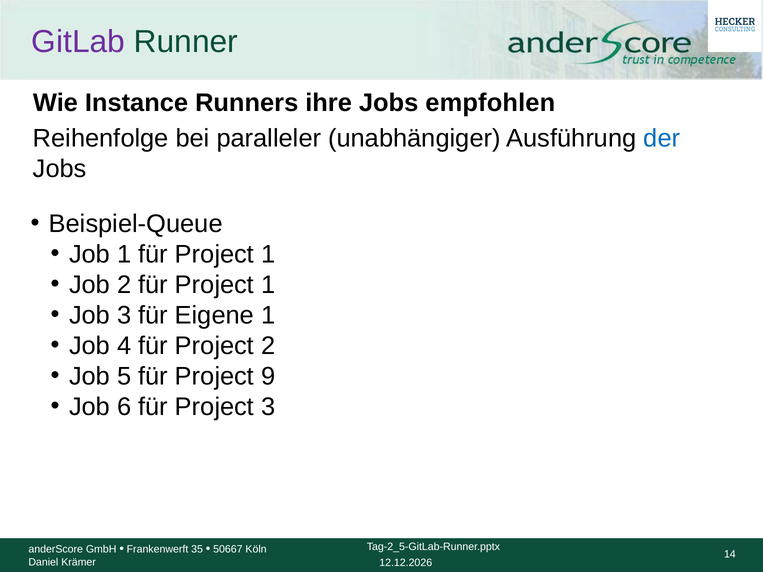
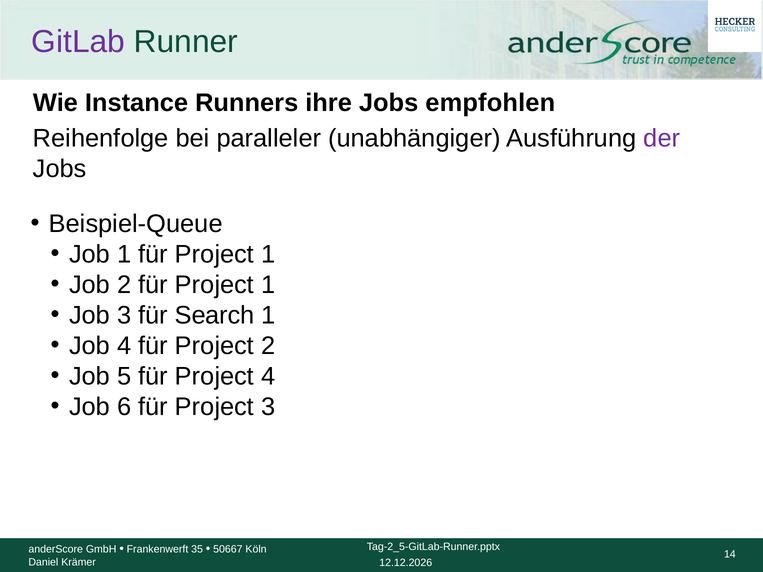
der colour: blue -> purple (662, 138)
Eigene: Eigene -> Search (215, 315)
Project 9: 9 -> 4 (268, 377)
